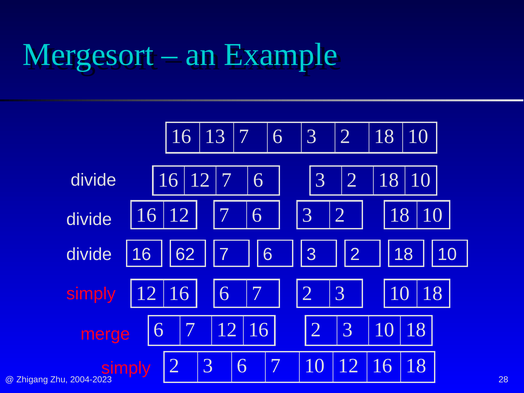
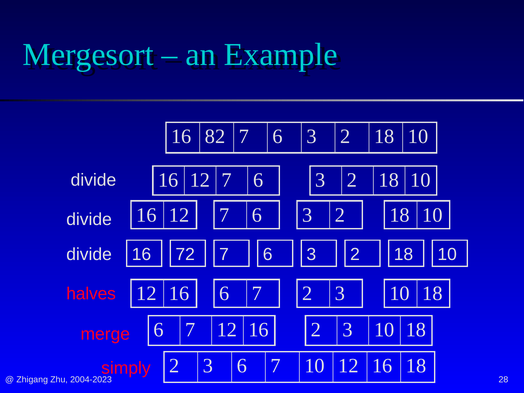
13: 13 -> 82 (215, 136)
62: 62 -> 72 (185, 254)
simply: simply -> halves (91, 294)
